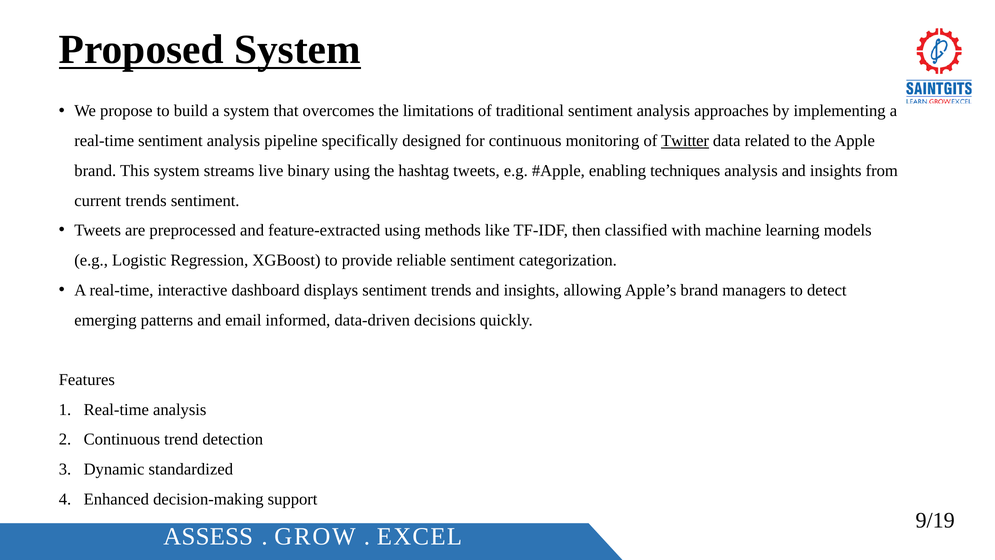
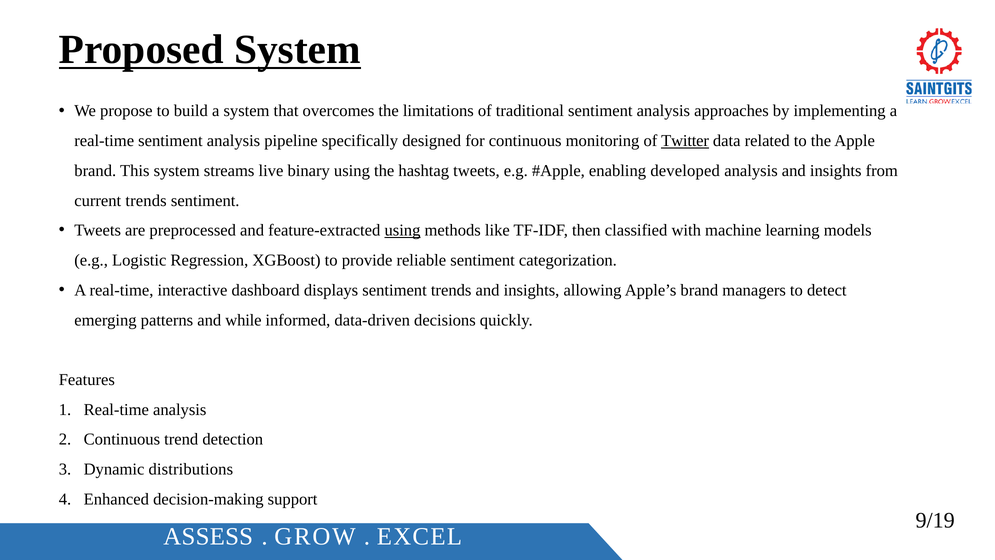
techniques: techniques -> developed (685, 171)
using underline: none -> present (402, 230)
email: email -> while (243, 320)
standardized: standardized -> distributions (191, 469)
